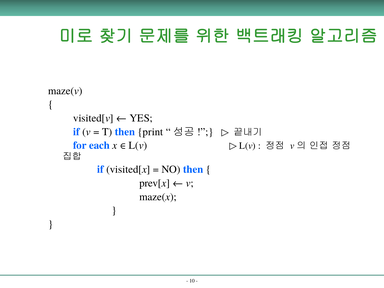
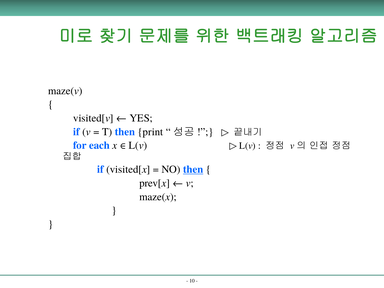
then underline: none -> present (193, 169)
